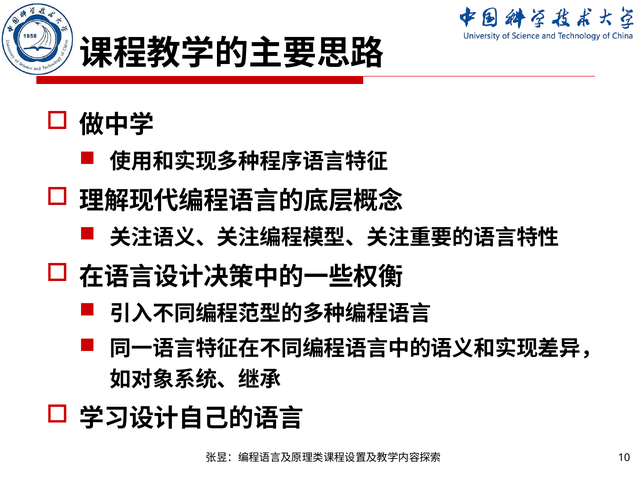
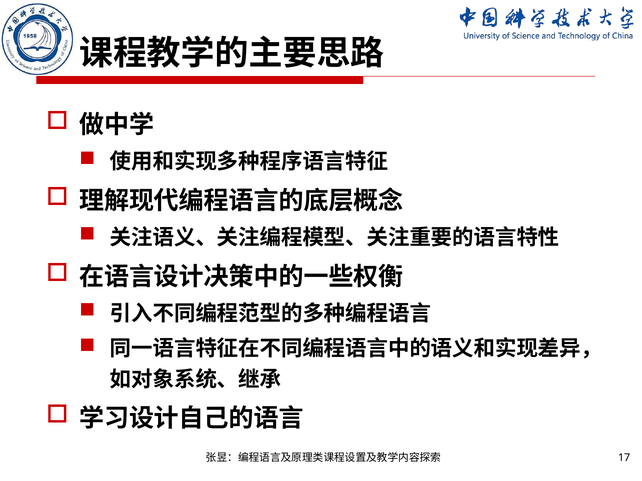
10: 10 -> 17 (624, 458)
